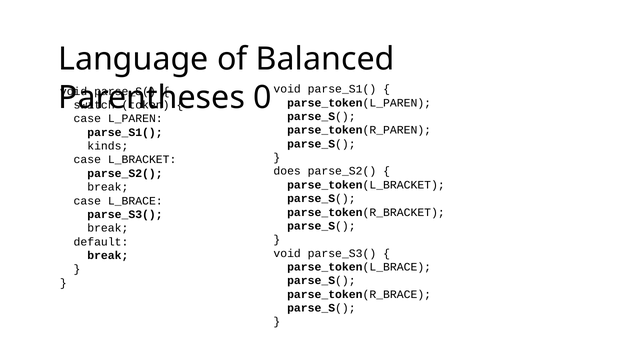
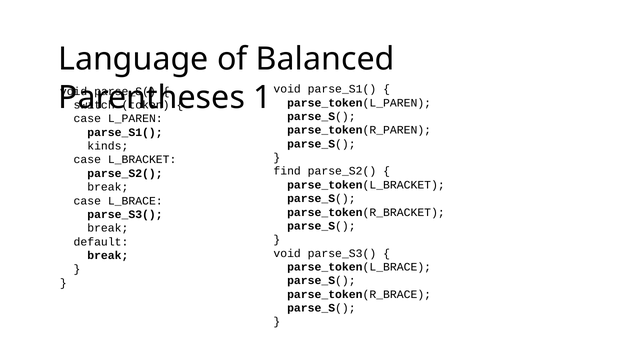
0: 0 -> 1 (263, 98)
does: does -> find (287, 171)
